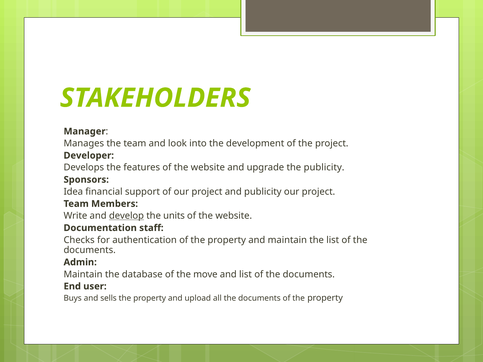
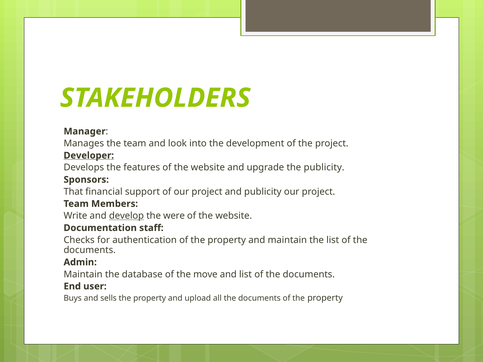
Developer underline: none -> present (89, 156)
Idea: Idea -> That (73, 192)
units: units -> were (174, 216)
